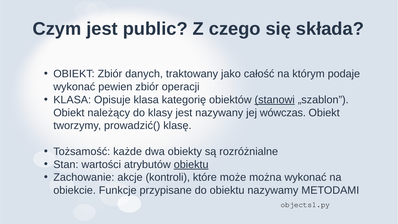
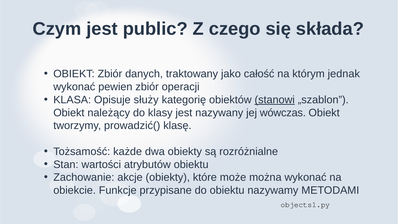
podaje: podaje -> jednak (344, 74)
Opisuje klasa: klasa -> służy (146, 100)
obiektu underline: present -> none (191, 164)
akcje kontroli: kontroli -> obiekty (168, 177)
